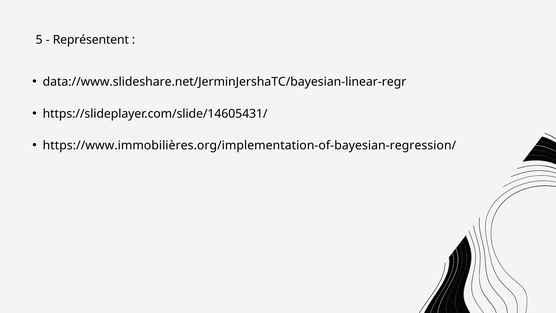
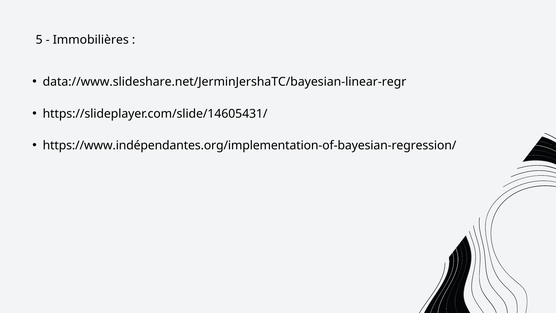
Représentent: Représentent -> Immobilières (91, 40)
https://www.immobilières.org/implementation-of-bayesian-regression/: https://www.immobilières.org/implementation-of-bayesian-regression/ -> https://www.indépendantes.org/implementation-of-bayesian-regression/ (250, 145)
